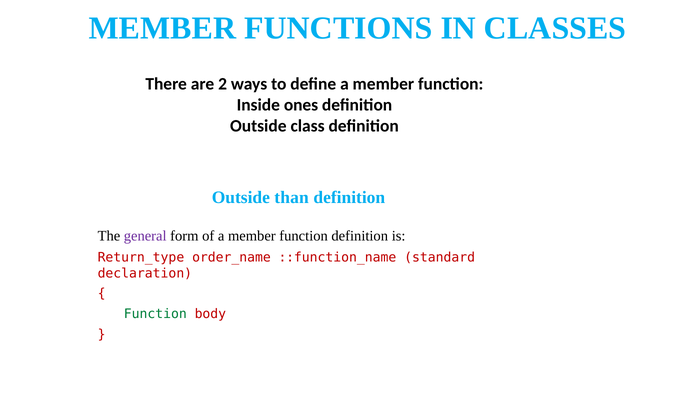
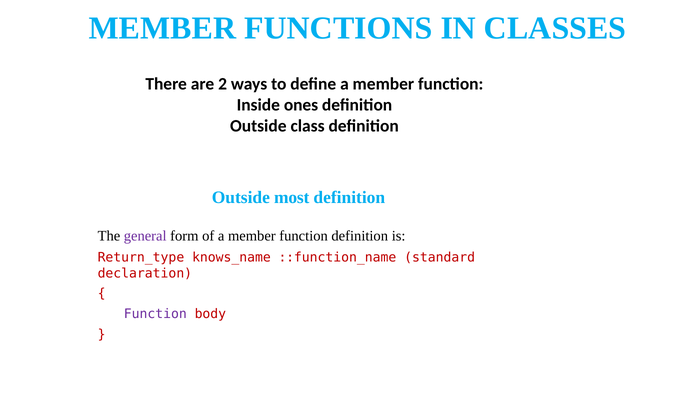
than: than -> most (292, 197)
order_name: order_name -> knows_name (231, 257)
Function colour: green -> purple (155, 314)
